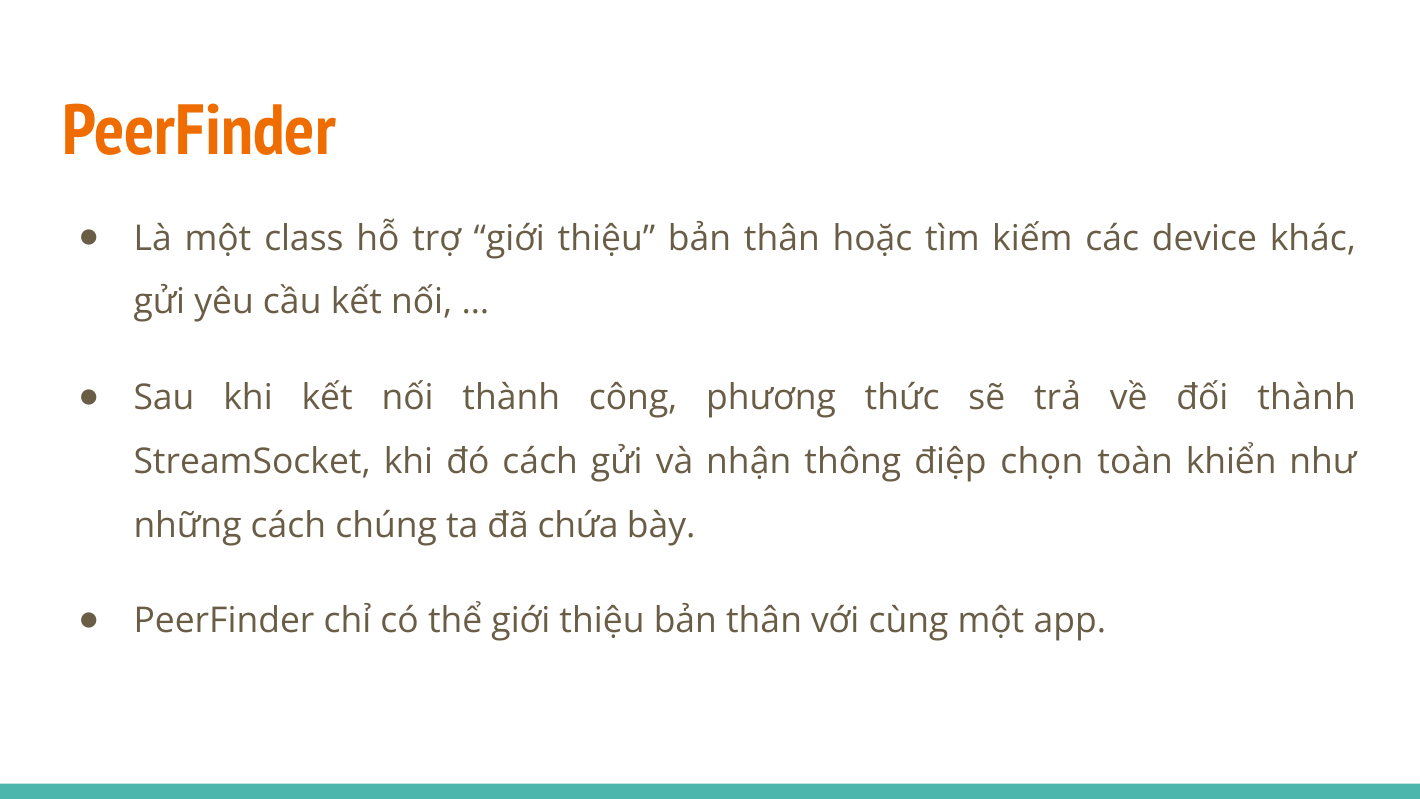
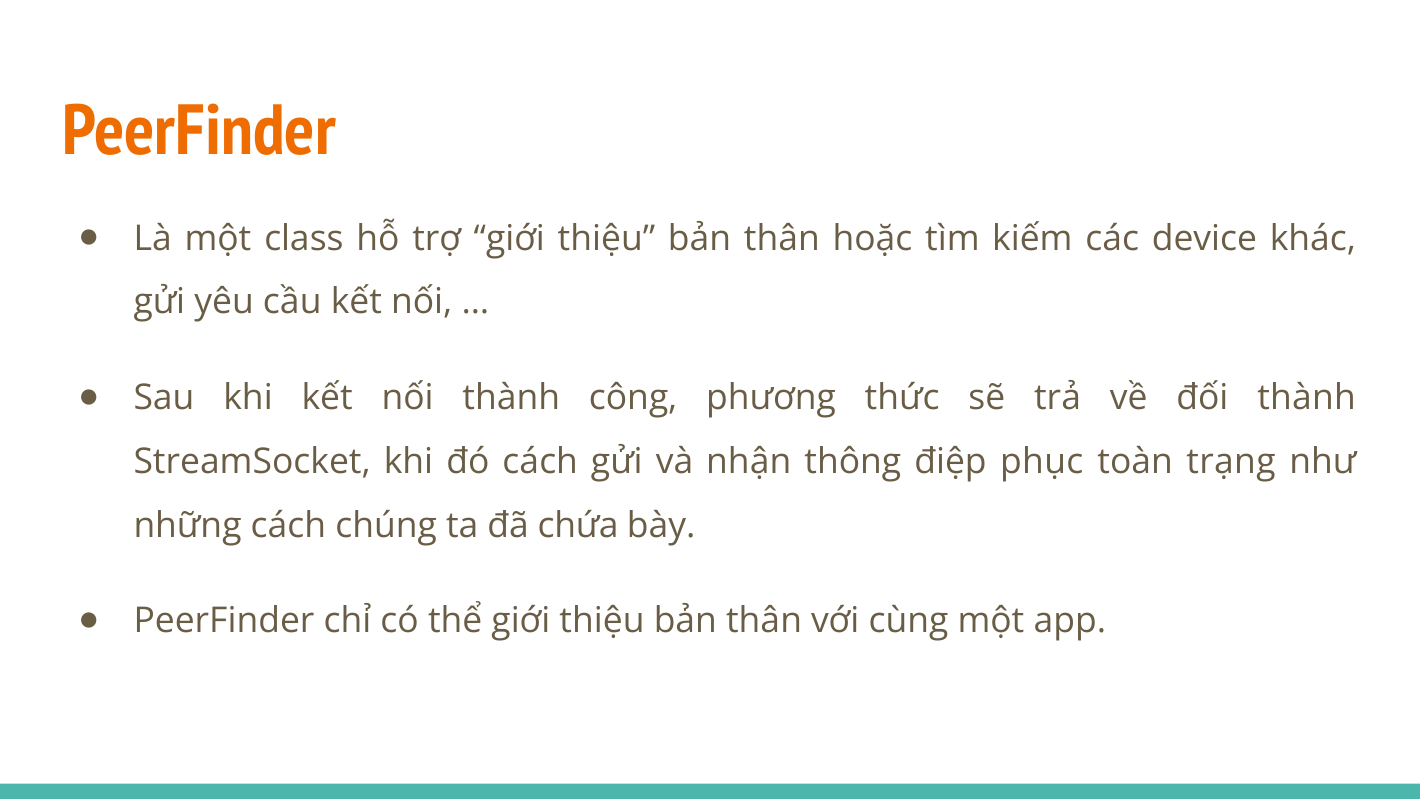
chọn: chọn -> phục (1042, 461)
khiển: khiển -> trạng (1231, 461)
